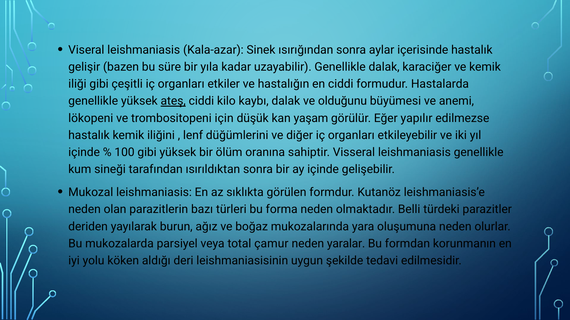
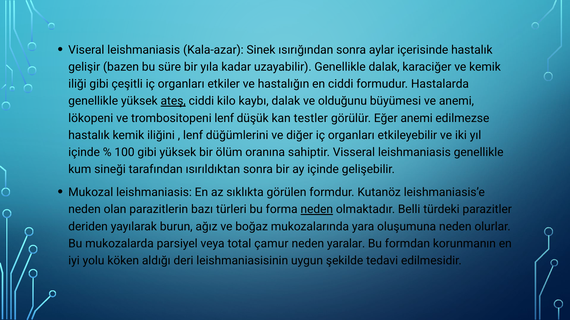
trombositopeni için: için -> lenf (224, 118)
yaşam: yaşam -> testler (311, 118)
Eğer yapılır: yapılır -> anemi (417, 118)
neden underline: none -> present (317, 210)
